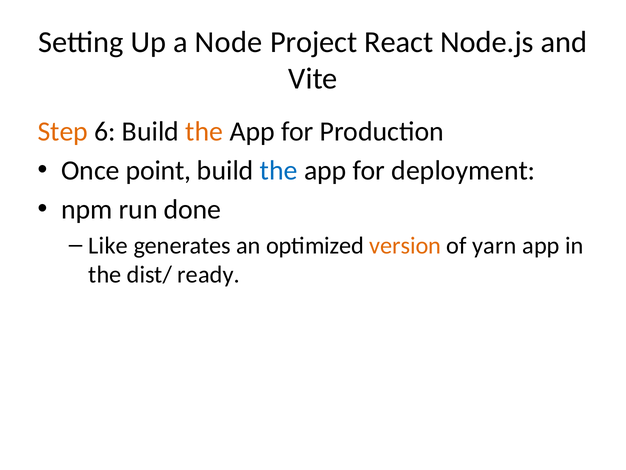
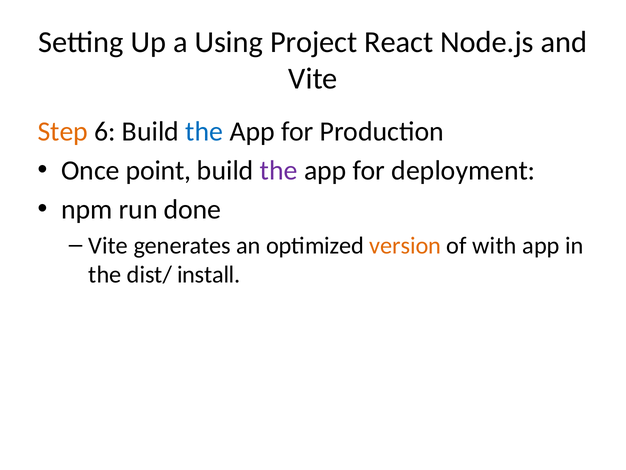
Node: Node -> Using (229, 42)
the colour: orange -> blue (204, 131)
the colour: blue -> purple (279, 170)
Like: Like -> Vite (108, 245)
yarn: yarn -> with (494, 245)
ready: ready -> install (209, 274)
